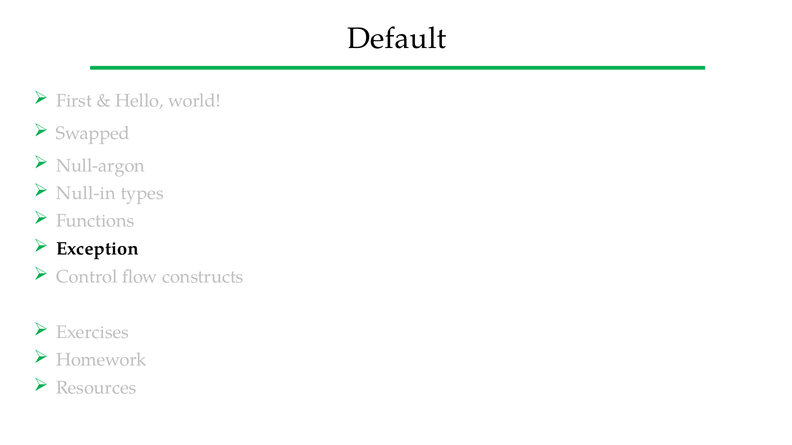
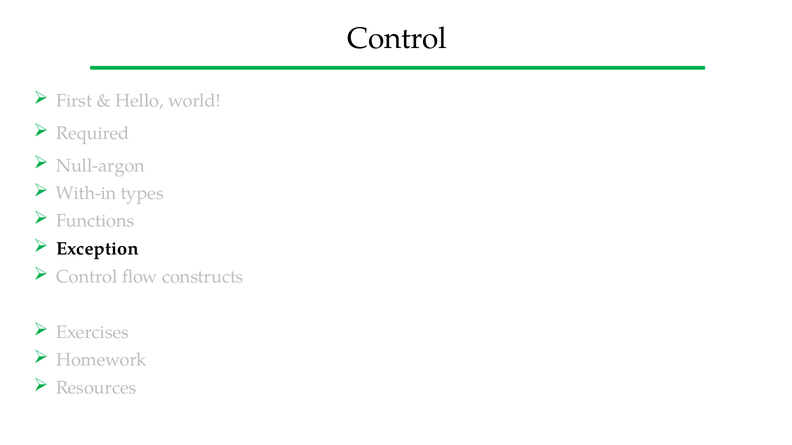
Default: Default -> Control (397, 38)
Swapped: Swapped -> Required (93, 134)
Null-in: Null-in -> With-in (86, 193)
